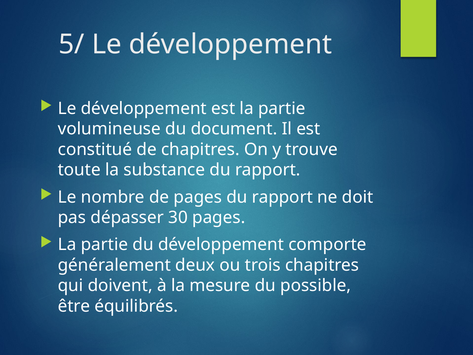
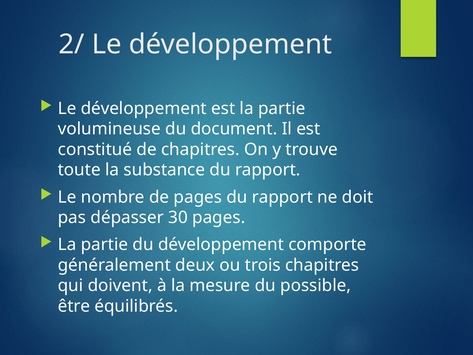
5/: 5/ -> 2/ (72, 44)
